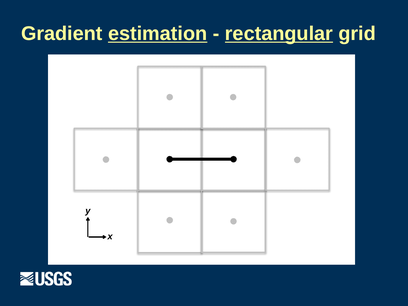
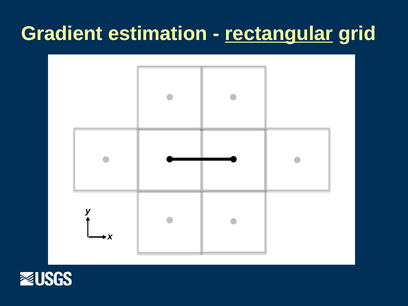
estimation underline: present -> none (158, 34)
